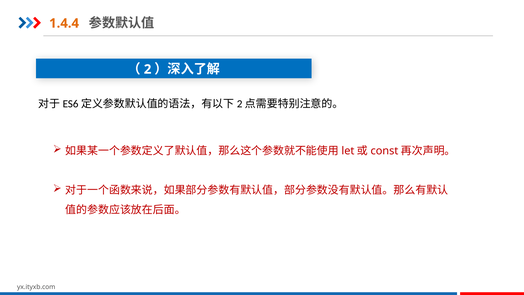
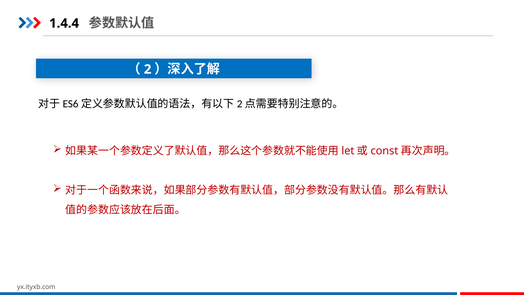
1.4.4 colour: orange -> black (64, 23)
